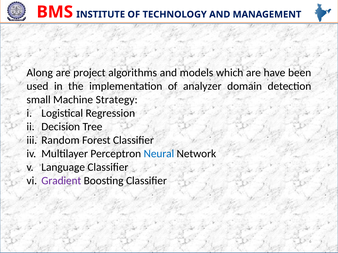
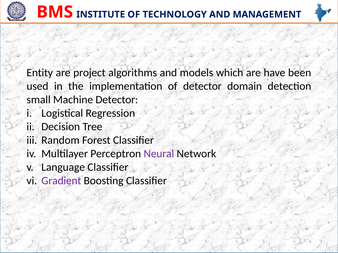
Along: Along -> Entity (40, 73)
of analyzer: analyzer -> detector (202, 86)
Machine Strategy: Strategy -> Detector (117, 100)
Neural colour: blue -> purple (159, 154)
